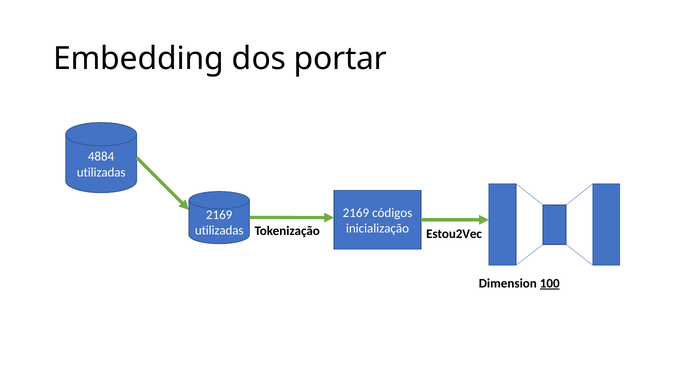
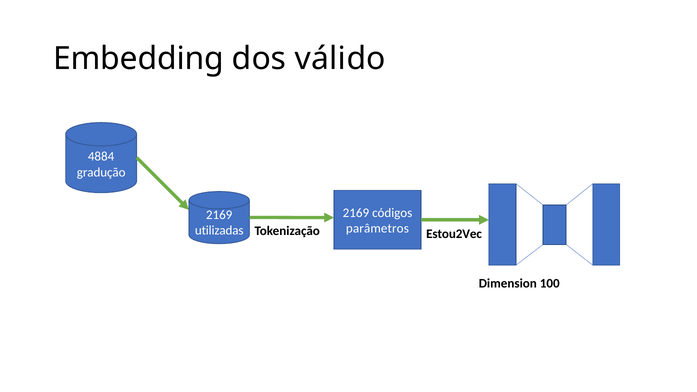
portar: portar -> válido (340, 59)
utilizadas: utilizadas -> gradução (101, 172)
inicialização: inicialização -> parâmetros (377, 229)
100 underline: present -> none (550, 283)
